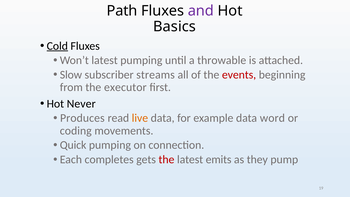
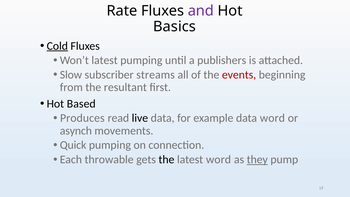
Path: Path -> Rate (122, 11)
throwable: throwable -> publishers (222, 60)
executor: executor -> resultant (125, 87)
Never: Never -> Based (81, 104)
live colour: orange -> black (140, 118)
coding: coding -> asynch (76, 131)
completes: completes -> throwable (109, 159)
the colour: red -> black (166, 159)
latest emits: emits -> word (218, 159)
they underline: none -> present (257, 159)
